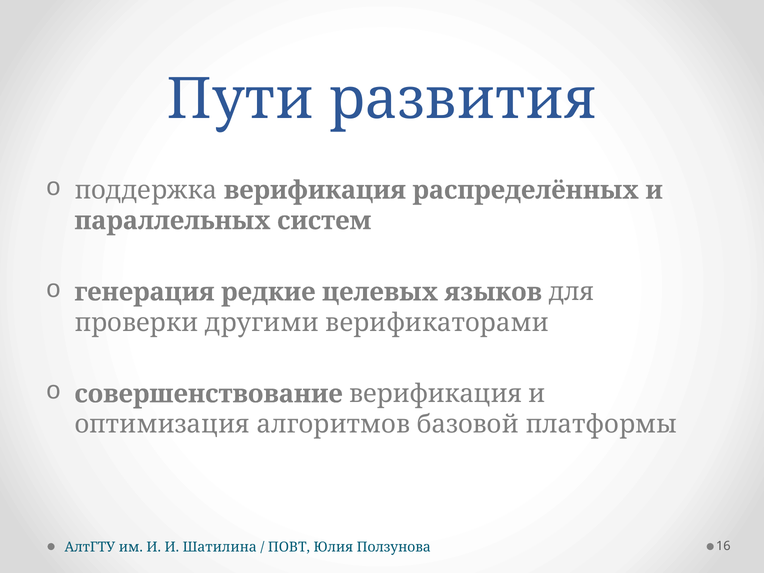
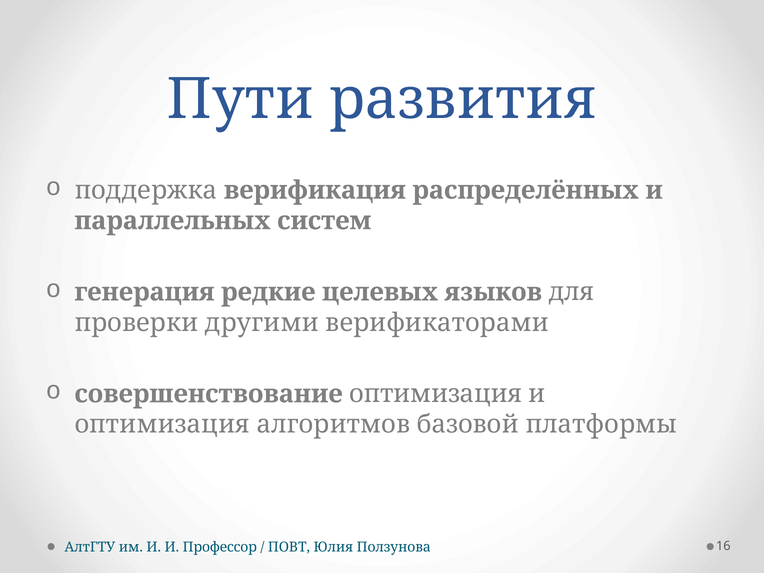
совершенствование верификация: верификация -> оптимизация (436, 394)
Шатилина: Шатилина -> Профессор (220, 547)
